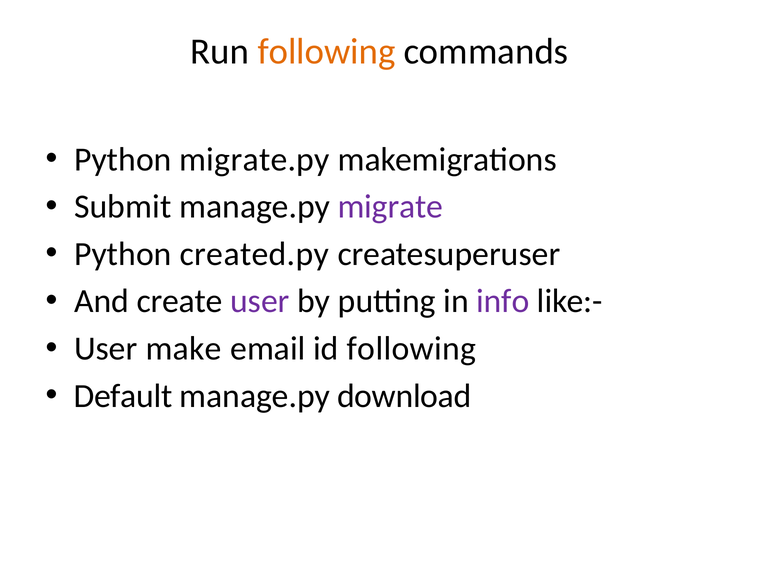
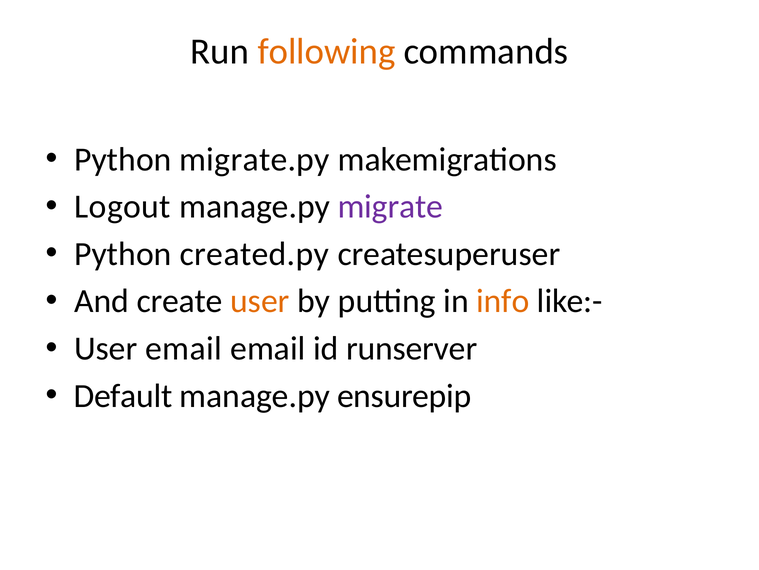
Submit: Submit -> Logout (123, 206)
user colour: purple -> orange (260, 301)
info colour: purple -> orange (503, 301)
User make: make -> email (184, 348)
id following: following -> runserver (412, 348)
download: download -> ensurepip (404, 395)
